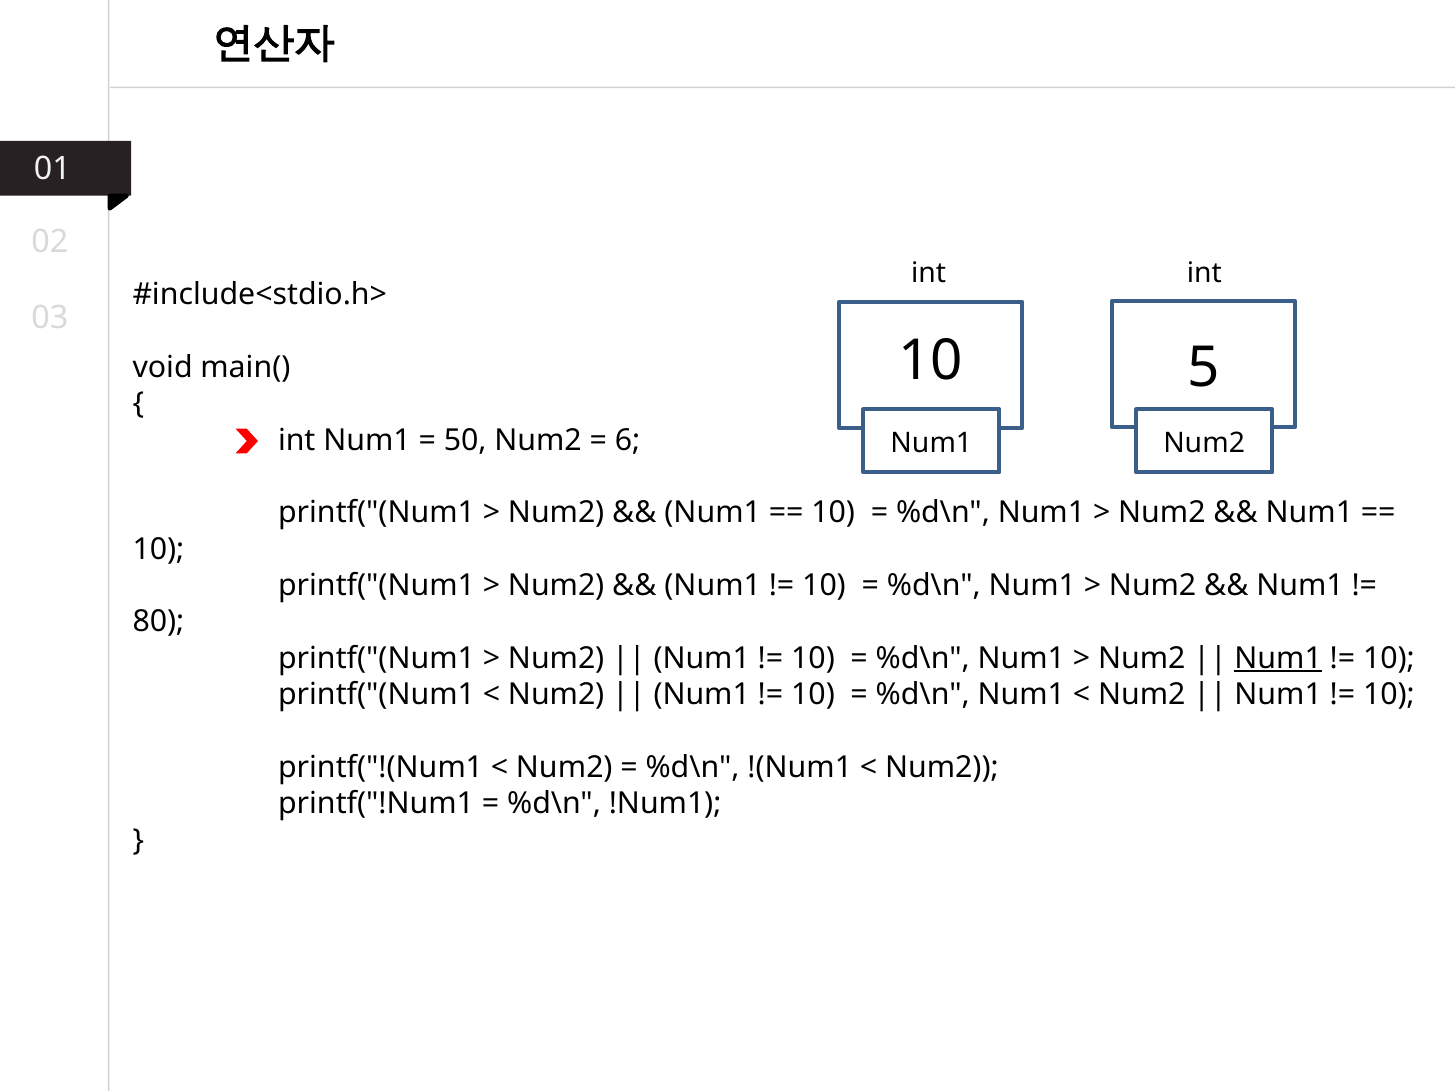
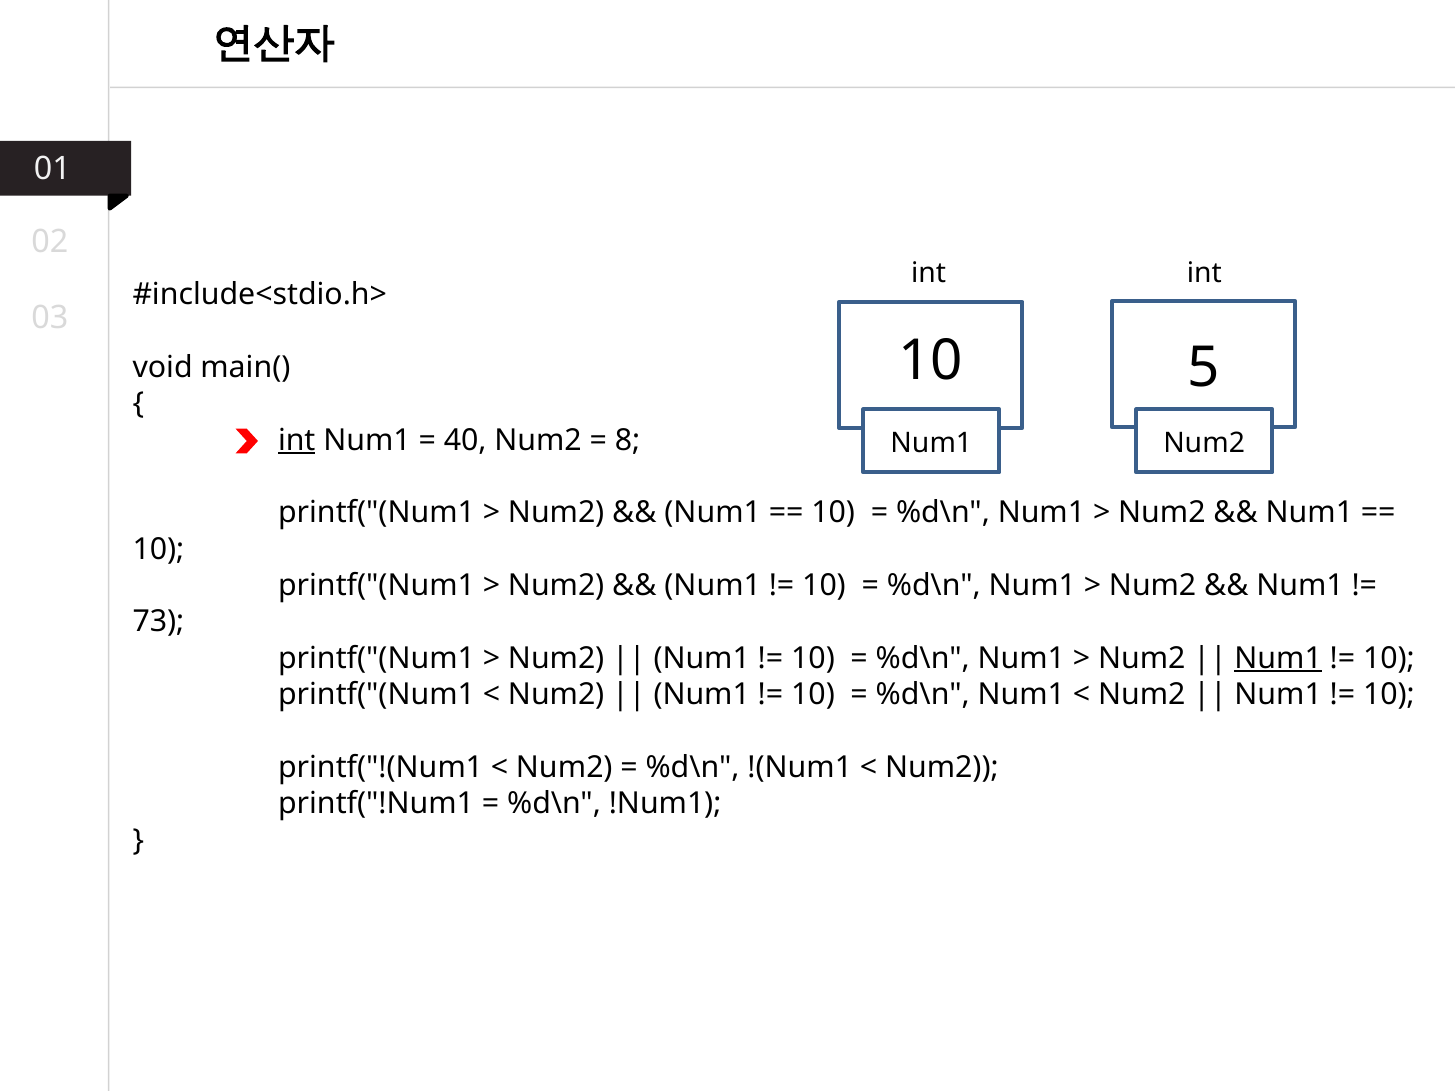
int underline: none -> present (297, 440)
50: 50 -> 40 (465, 440)
6: 6 -> 8 (628, 440)
80: 80 -> 73 (158, 622)
